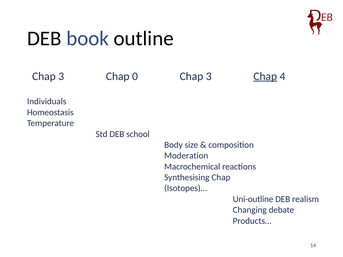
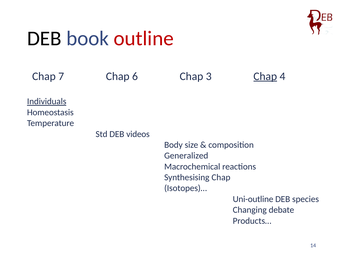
outline colour: black -> red (144, 38)
3: 3 -> 7 (61, 76)
0: 0 -> 6 (135, 76)
Individuals underline: none -> present (47, 102)
school: school -> videos (138, 134)
Moderation: Moderation -> Generalized (186, 156)
realism: realism -> species (306, 199)
